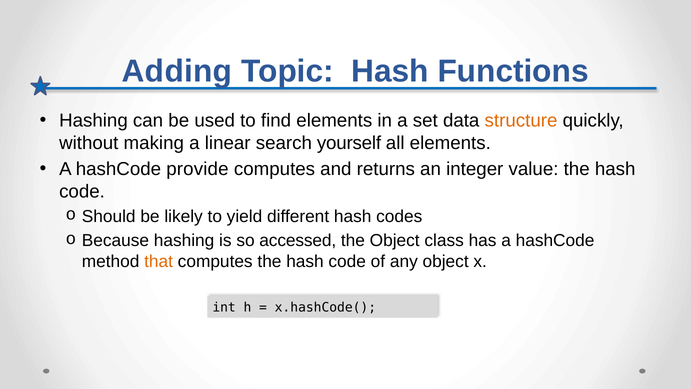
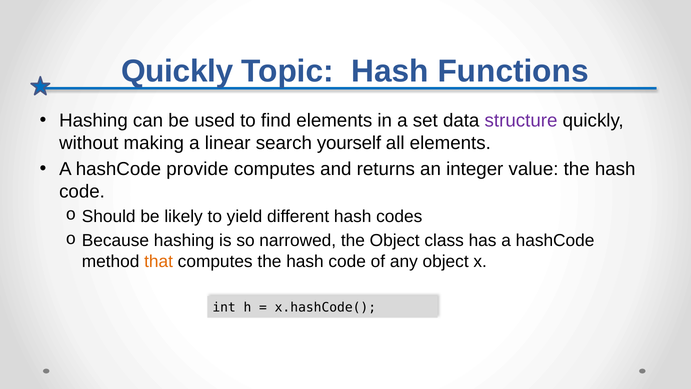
Adding: Adding -> Quickly (177, 71)
structure colour: orange -> purple (521, 120)
accessed: accessed -> narrowed (298, 240)
